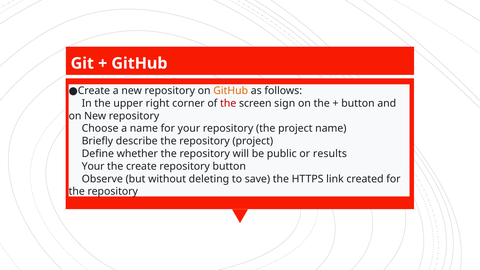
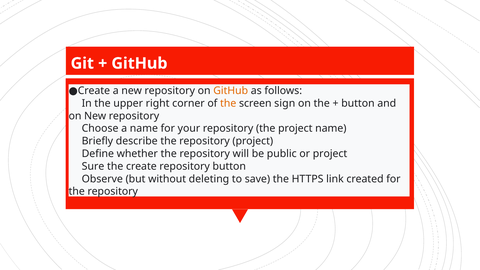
the colour: red -> orange (228, 103)
or results: results -> project (330, 154)
Your: Your -> Sure (93, 166)
